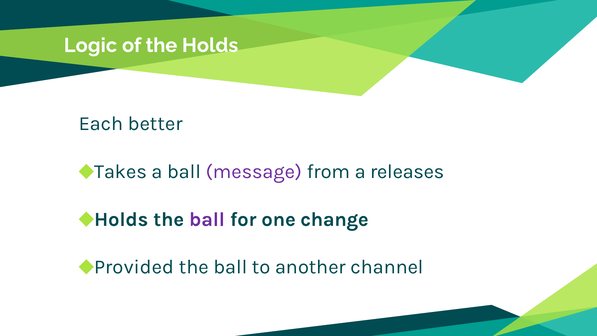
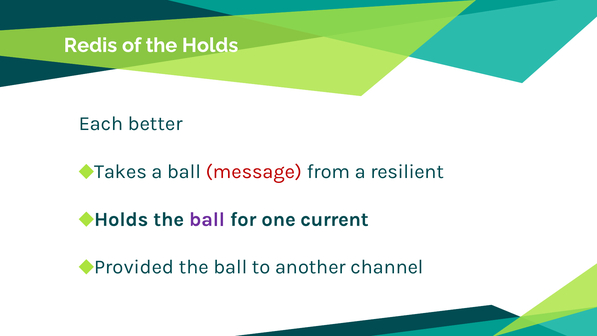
Logic: Logic -> Redis (91, 45)
message colour: purple -> red (254, 171)
releases: releases -> resilient (407, 171)
change: change -> current (334, 219)
